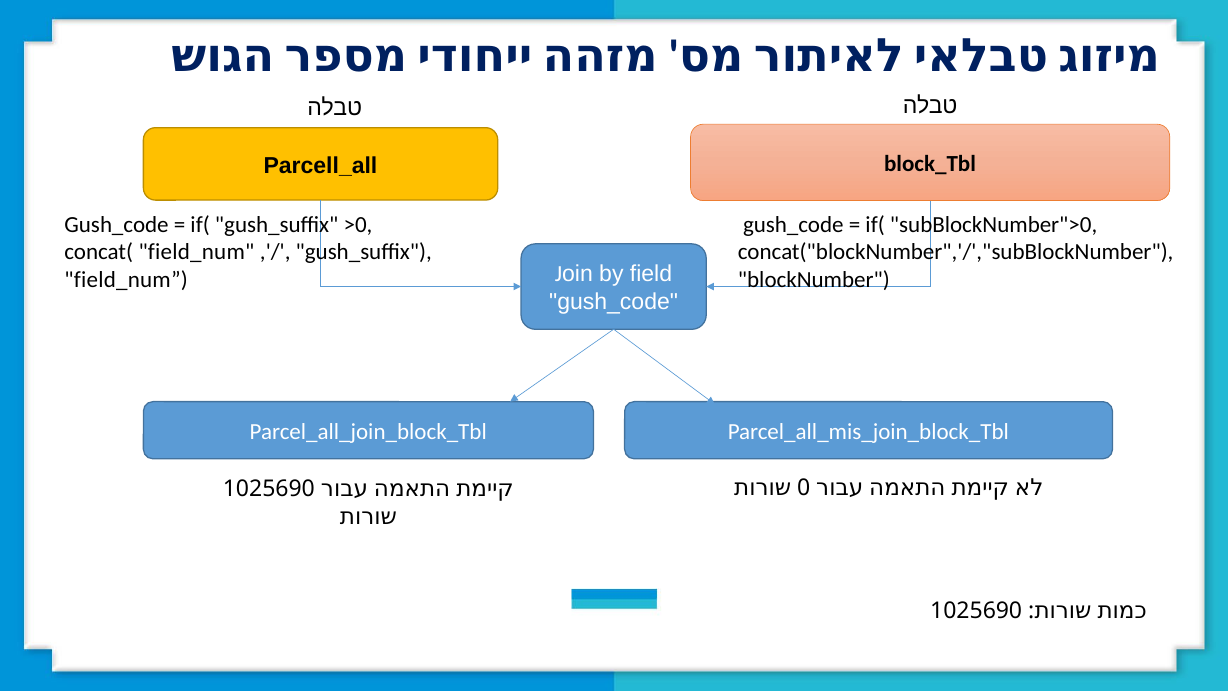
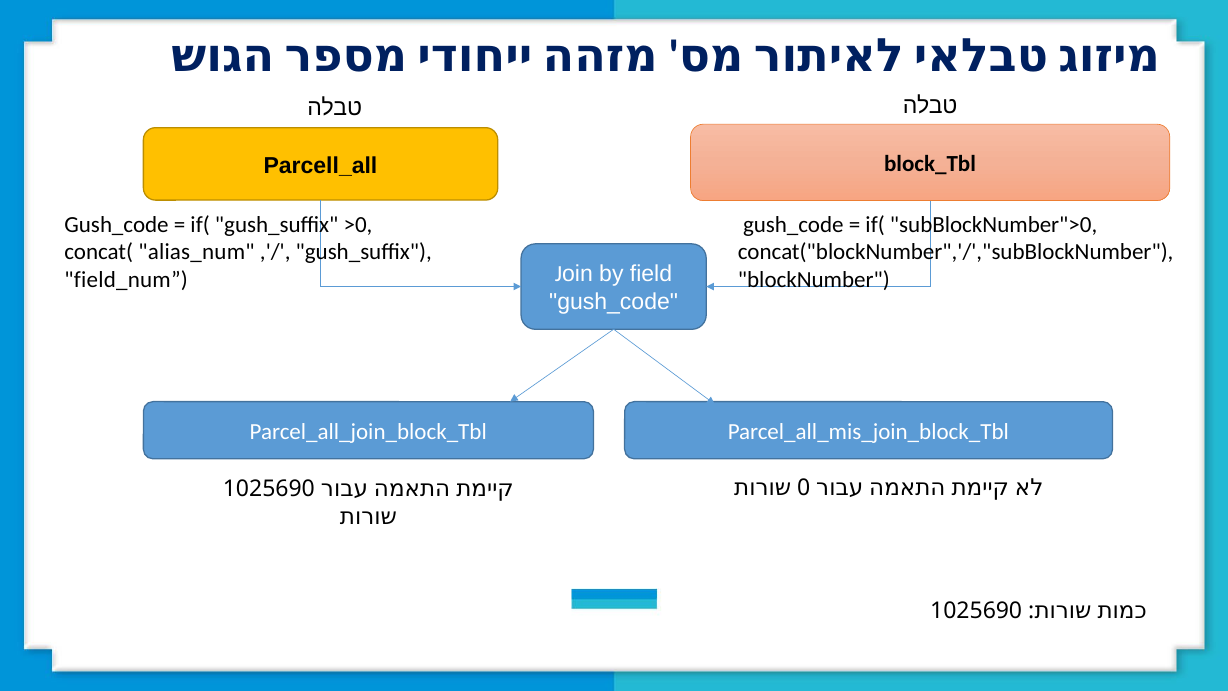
concat( field_num: field_num -> alias_num (196, 252)
